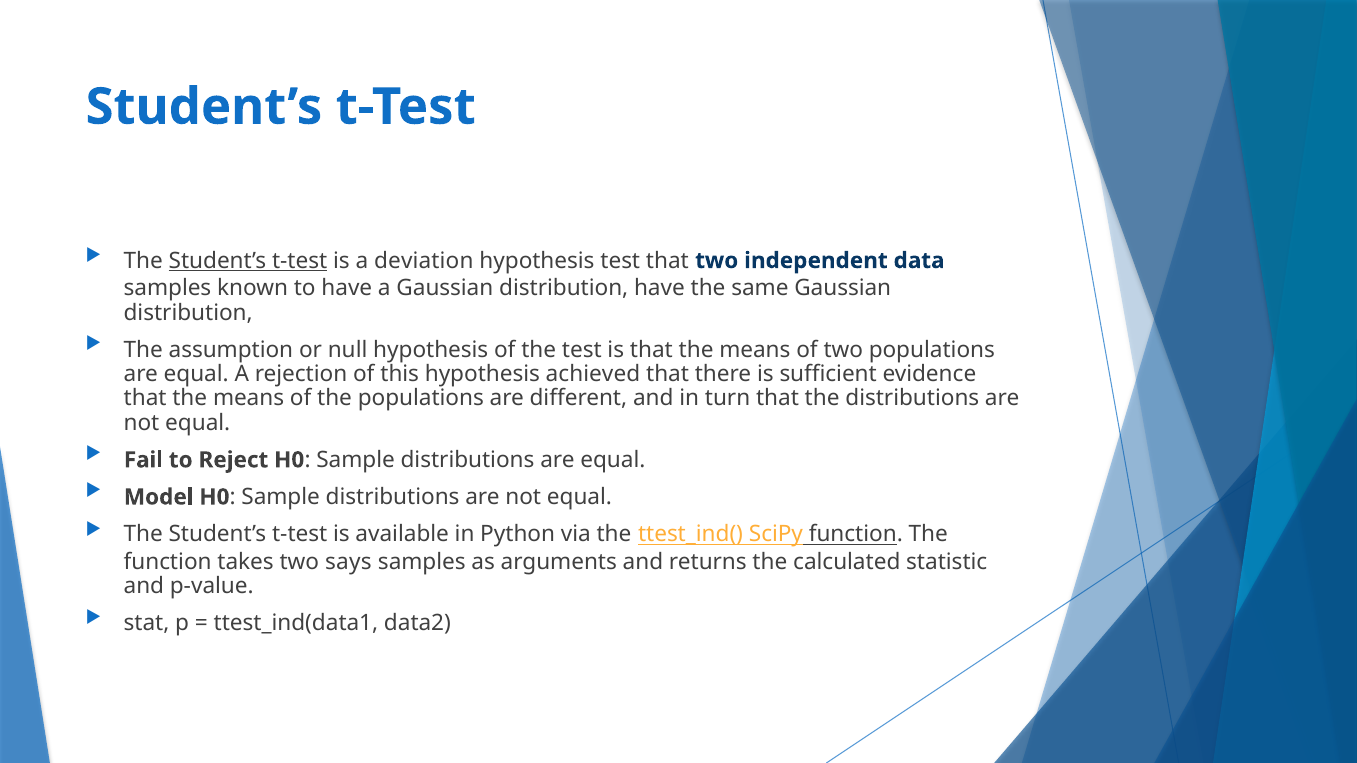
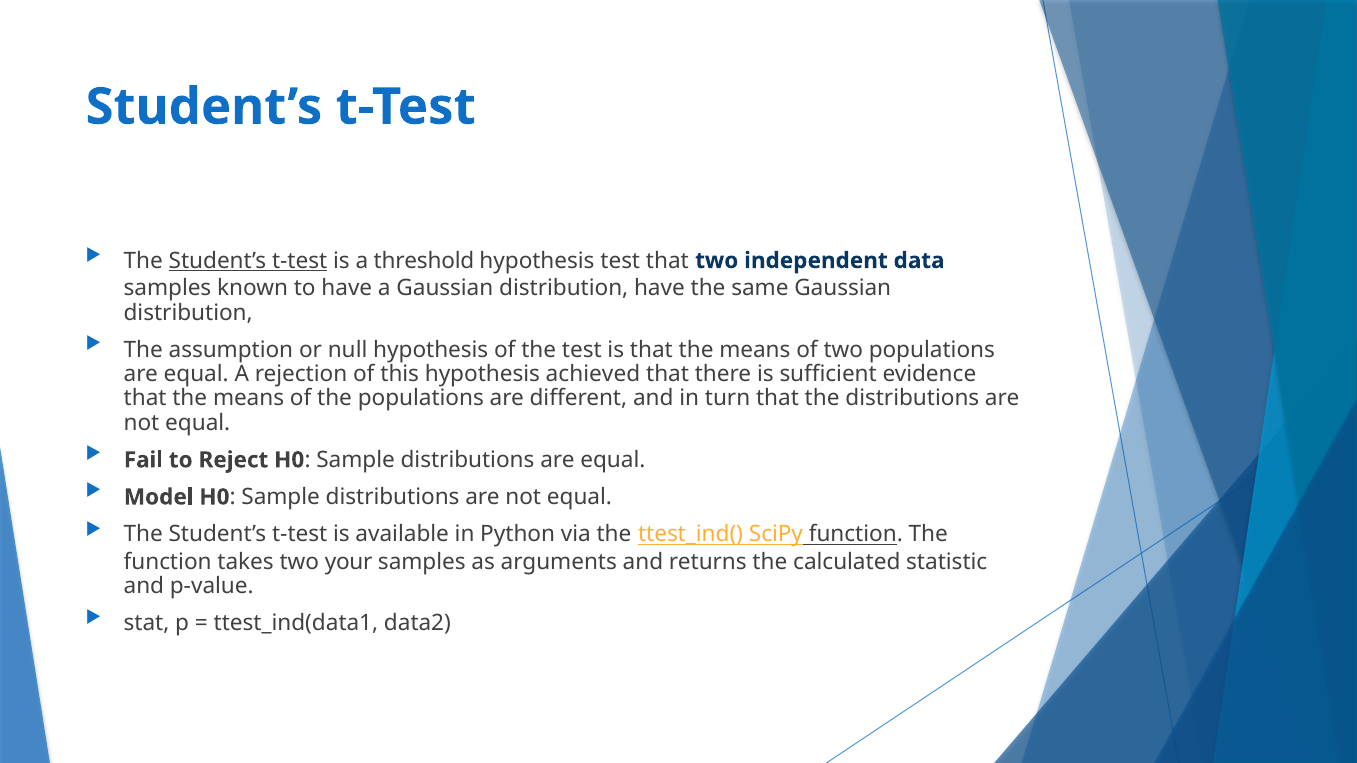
deviation: deviation -> threshold (424, 261)
says: says -> your (349, 562)
